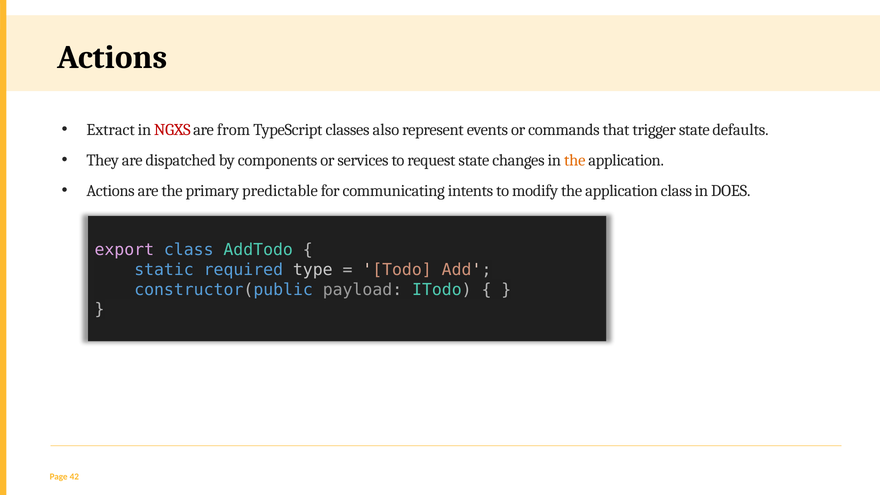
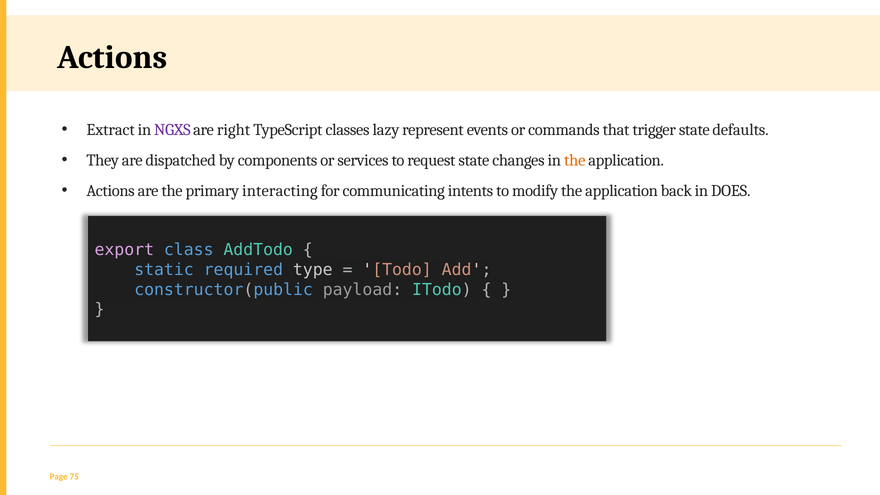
NGXS colour: red -> purple (172, 130)
from: from -> right (234, 130)
also: also -> lazy (386, 130)
predictable: predictable -> interacting (280, 191)
application class: class -> back (676, 191)
42: 42 -> 75 (74, 477)
